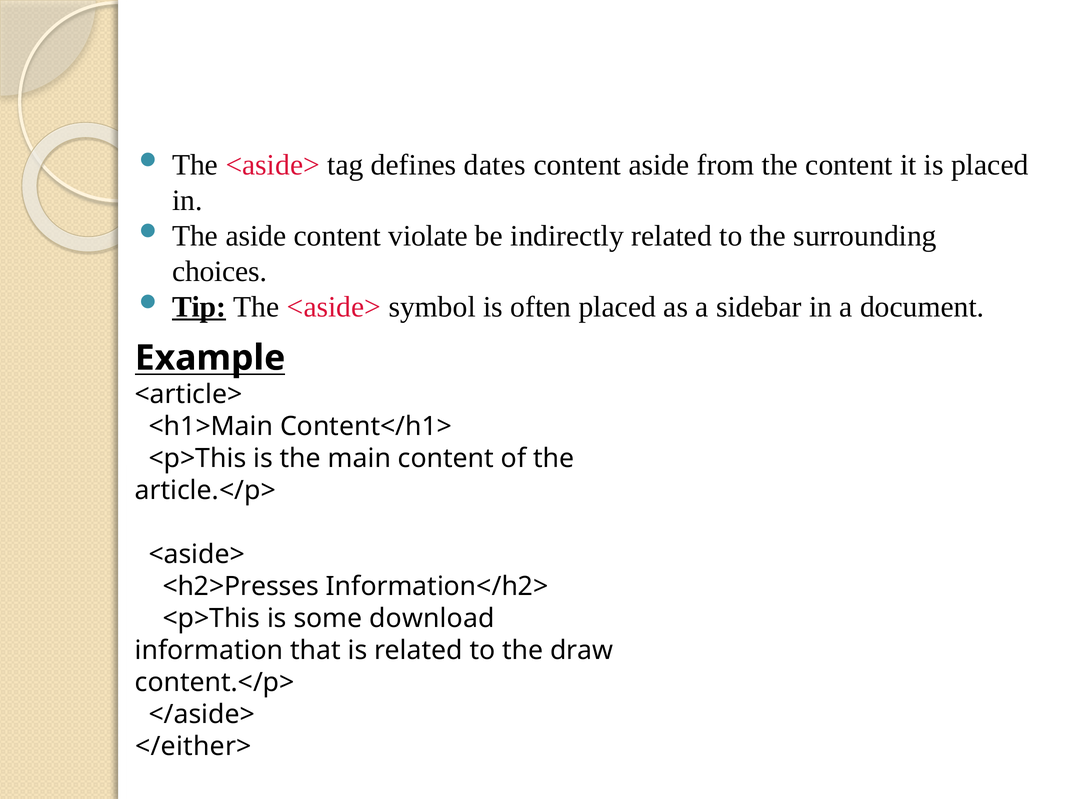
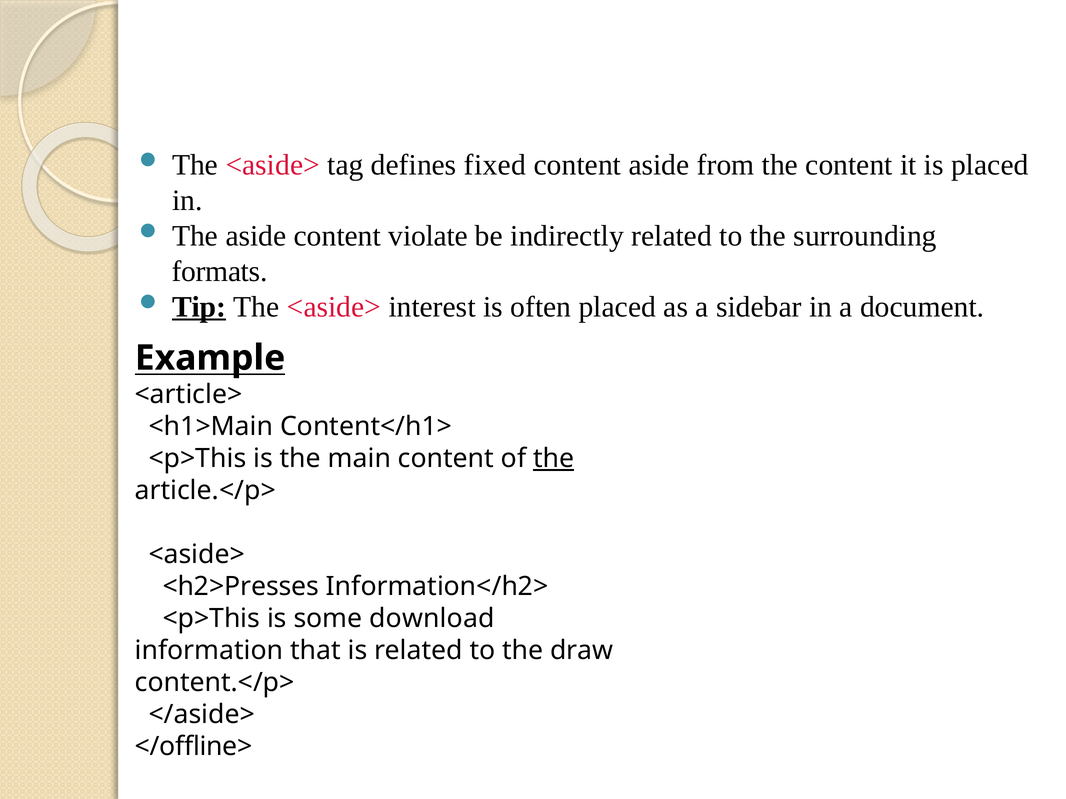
dates: dates -> fixed (495, 165)
choices: choices -> formats (220, 271)
symbol: symbol -> interest (432, 307)
the underline: none -> present (554, 459)
</either>: </either> -> </offline> (194, 747)
